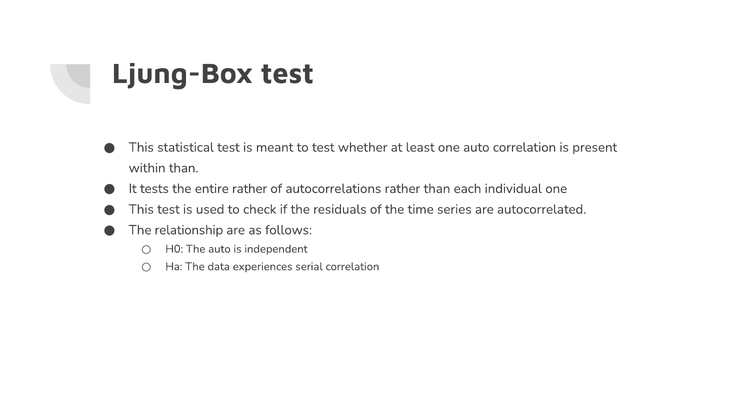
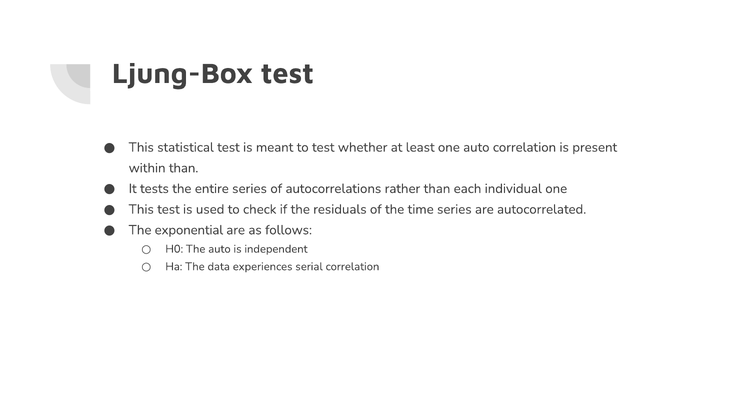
entire rather: rather -> series (250, 188)
relationship: relationship -> exponential (189, 230)
